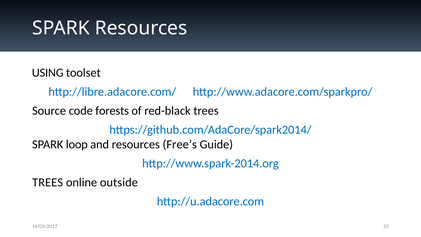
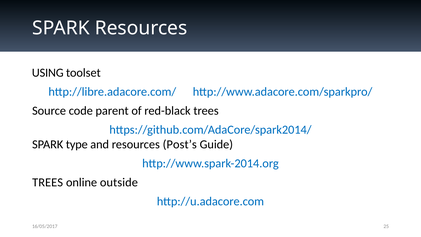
forests: forests -> parent (112, 111)
loop: loop -> type (77, 144)
Free’s: Free’s -> Post’s (180, 144)
